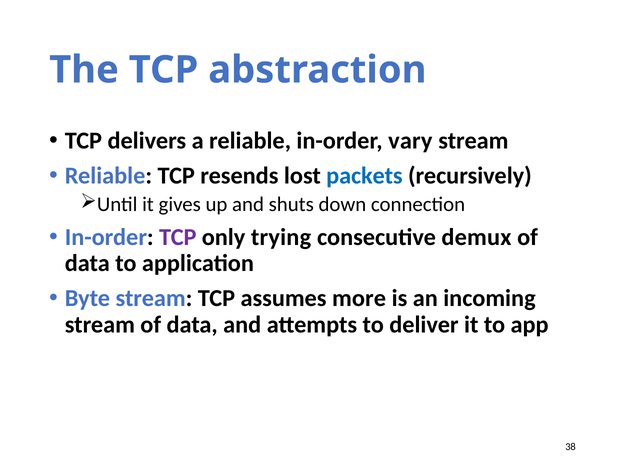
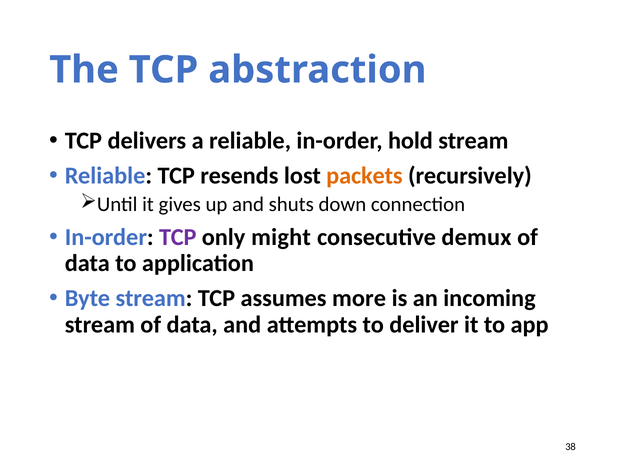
vary: vary -> hold (410, 141)
packets colour: blue -> orange (364, 176)
trying: trying -> might (281, 238)
